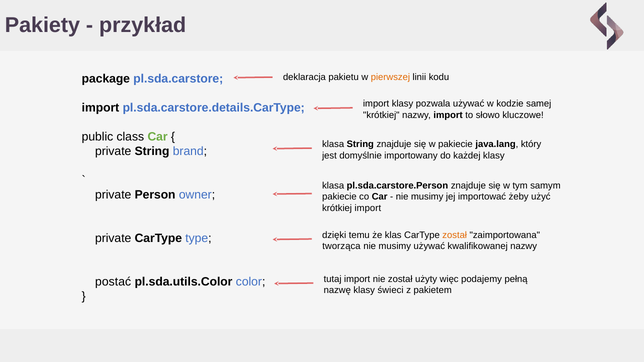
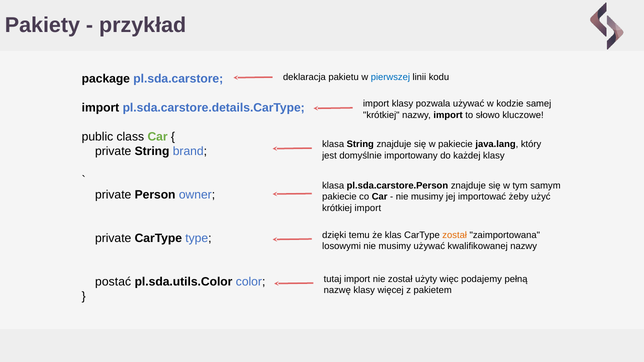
pierwszej colour: orange -> blue (390, 77)
tworząca: tworząca -> losowymi (342, 246)
świeci: świeci -> więcej (391, 291)
